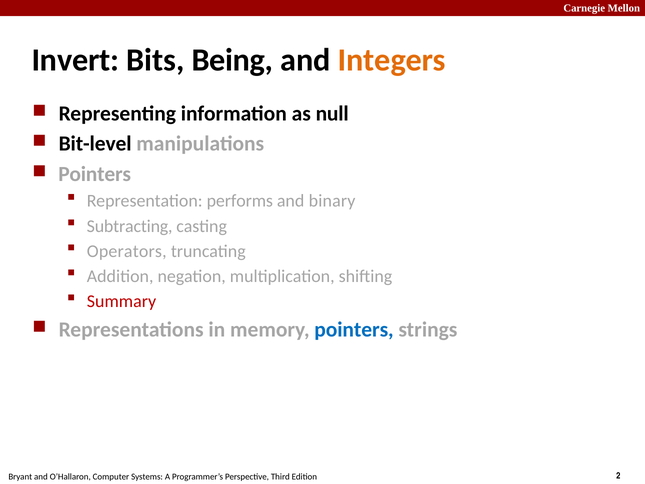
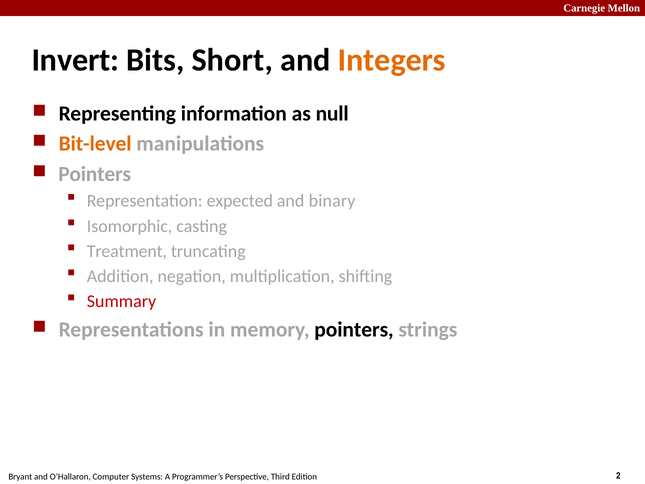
Being: Being -> Short (232, 60)
Bit-level colour: black -> orange (95, 144)
performs: performs -> expected (240, 201)
Subtracting: Subtracting -> Isomorphic (130, 226)
Operators: Operators -> Treatment (127, 251)
pointers colour: blue -> black (354, 329)
